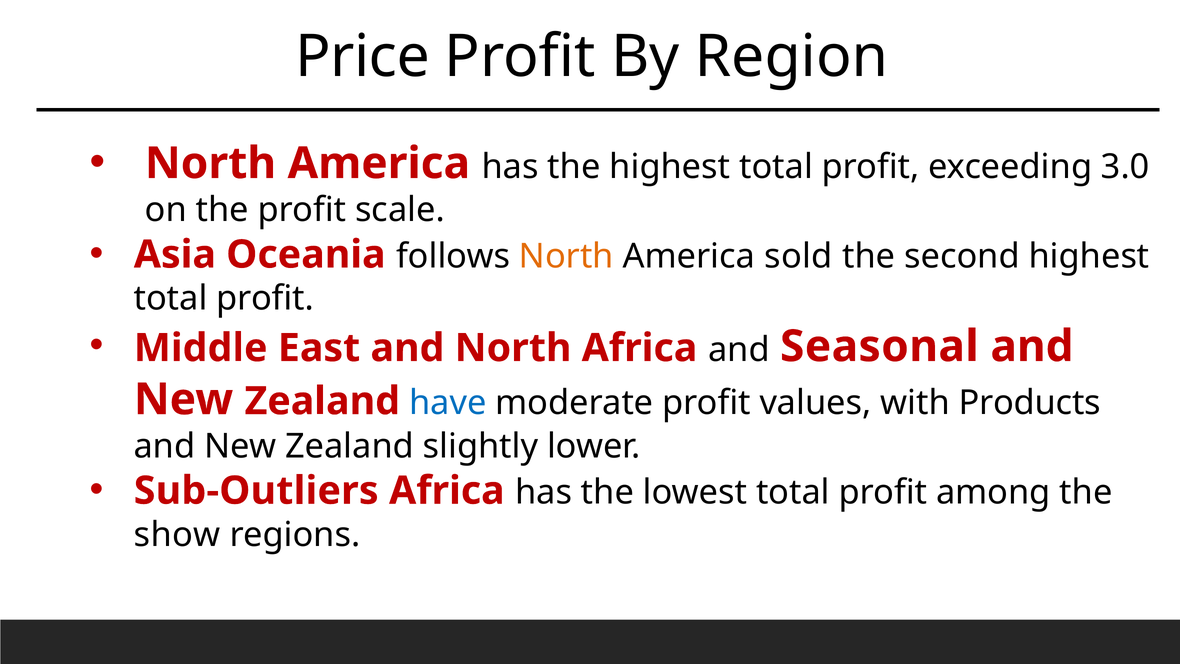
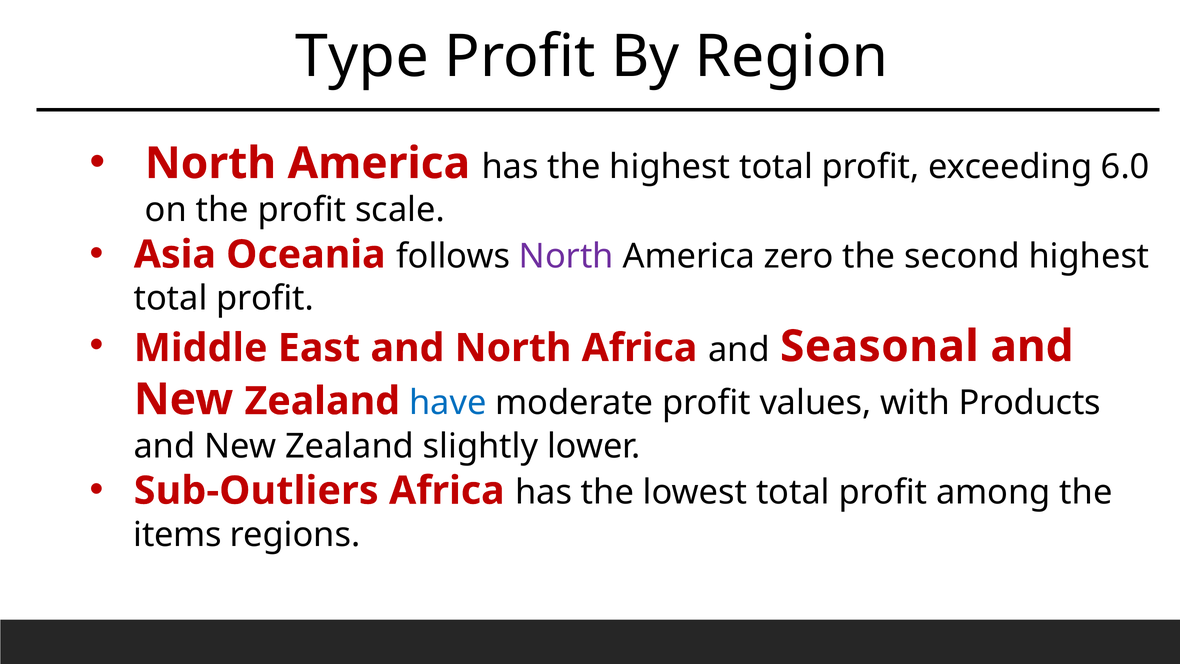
Price: Price -> Type (362, 57)
3.0: 3.0 -> 6.0 (1125, 167)
North colour: orange -> purple (566, 256)
sold: sold -> zero (799, 256)
show: show -> items (177, 535)
